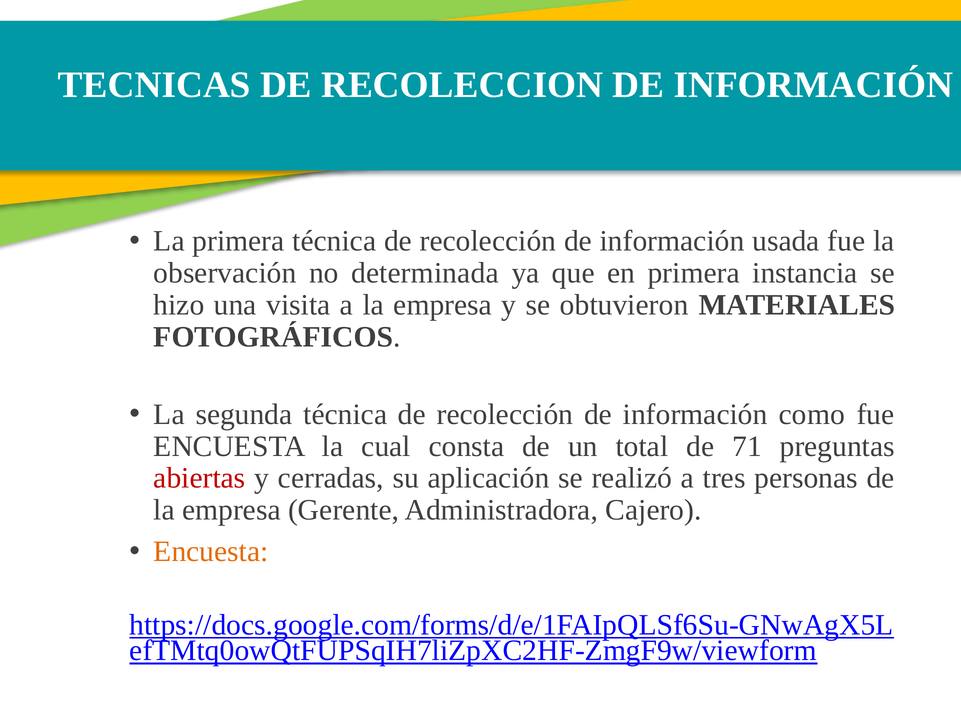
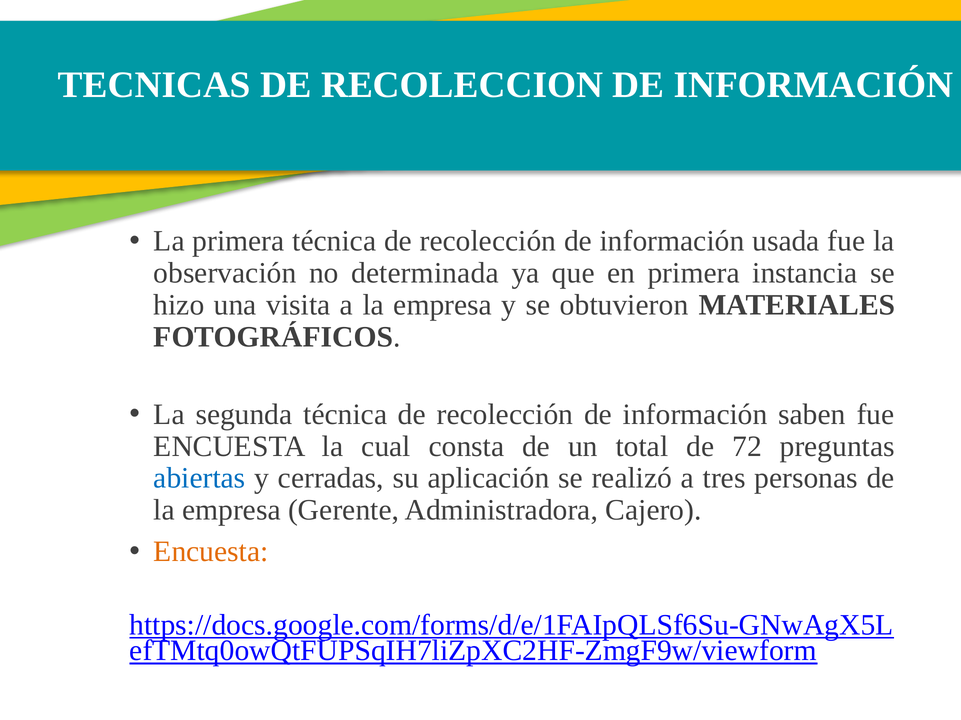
como: como -> saben (812, 415)
71: 71 -> 72 (747, 447)
abiertas colour: red -> blue (199, 479)
